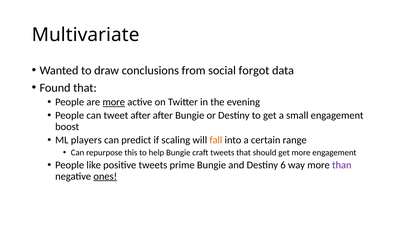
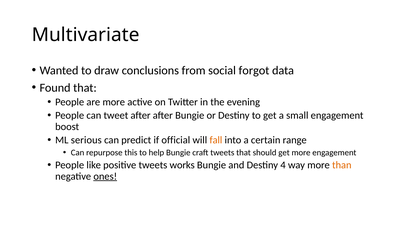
more underline: present -> none (114, 102)
players: players -> serious (86, 140)
scaling: scaling -> official (176, 140)
prime: prime -> works (182, 165)
6: 6 -> 4 (283, 165)
than colour: purple -> orange (342, 165)
